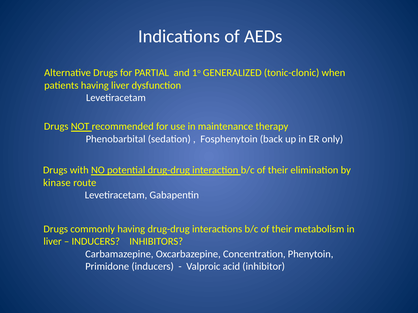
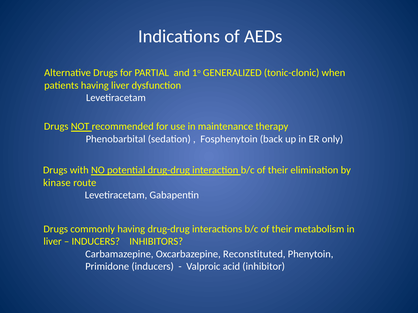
Concentration: Concentration -> Reconstituted (254, 254)
